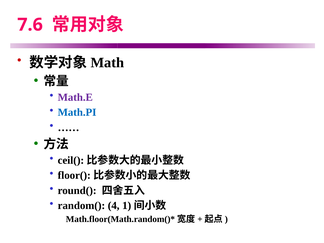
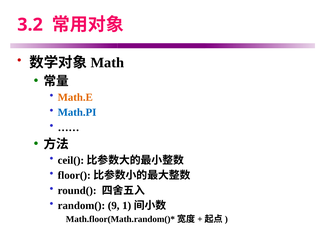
7.6: 7.6 -> 3.2 (30, 25)
Math.E colour: purple -> orange (75, 97)
4: 4 -> 9 (114, 206)
